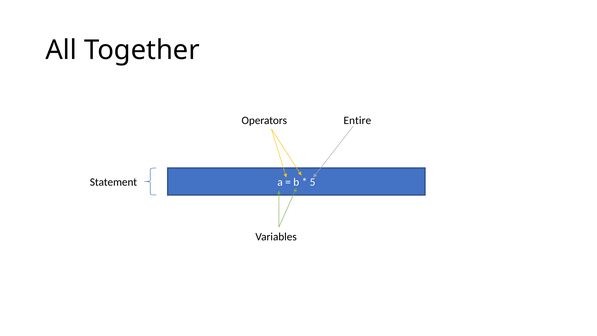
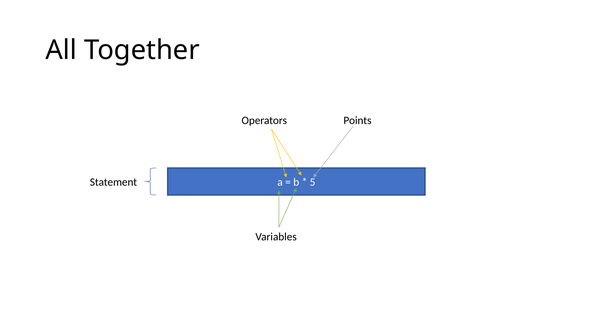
Entire: Entire -> Points (357, 121)
